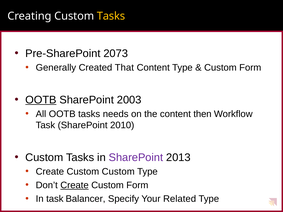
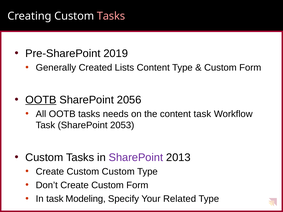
Tasks colour: yellow -> pink (111, 16)
2073: 2073 -> 2019 (116, 54)
That: That -> Lists (124, 68)
2003: 2003 -> 2056 (129, 100)
content then: then -> task (202, 114)
2010: 2010 -> 2053 (122, 125)
Create underline: present -> none (75, 185)
Balancer: Balancer -> Modeling (86, 199)
